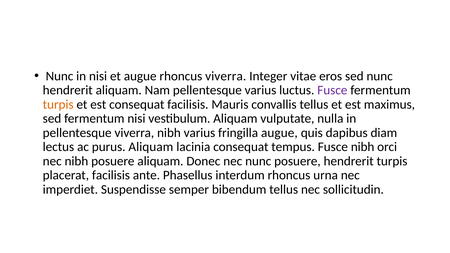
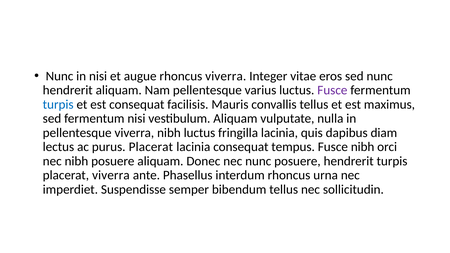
turpis colour: orange -> blue (58, 104)
nibh varius: varius -> luctus (199, 133)
fringilla augue: augue -> lacinia (279, 133)
purus Aliquam: Aliquam -> Placerat (151, 147)
placerat facilisis: facilisis -> viverra (111, 175)
